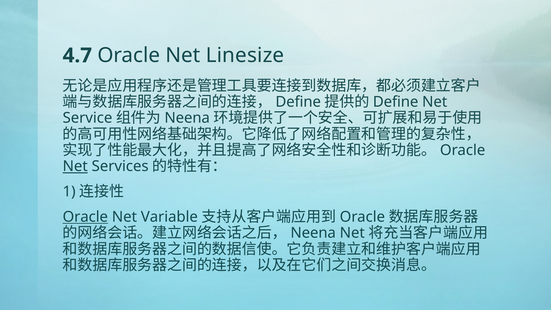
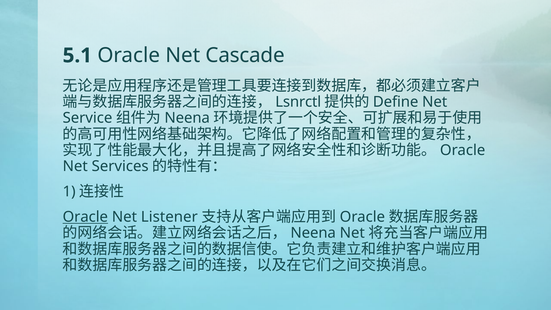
4.7: 4.7 -> 5.1 (77, 56)
Linesize: Linesize -> Cascade (245, 56)
Define: Define -> Lsnrctl (298, 102)
Net underline: present -> none (75, 166)
Variable: Variable -> Listener (169, 217)
